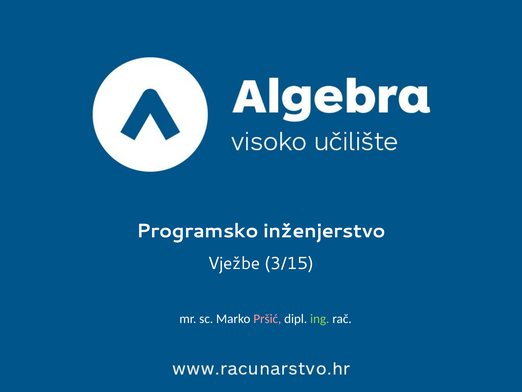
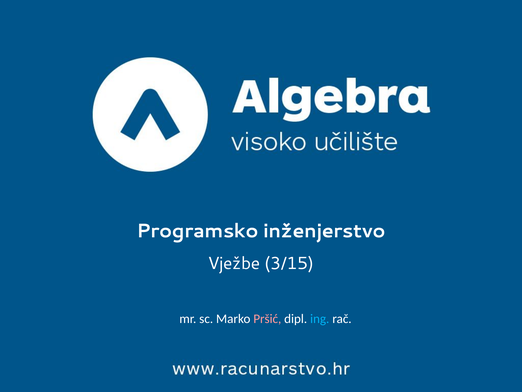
ing colour: light green -> light blue (320, 318)
